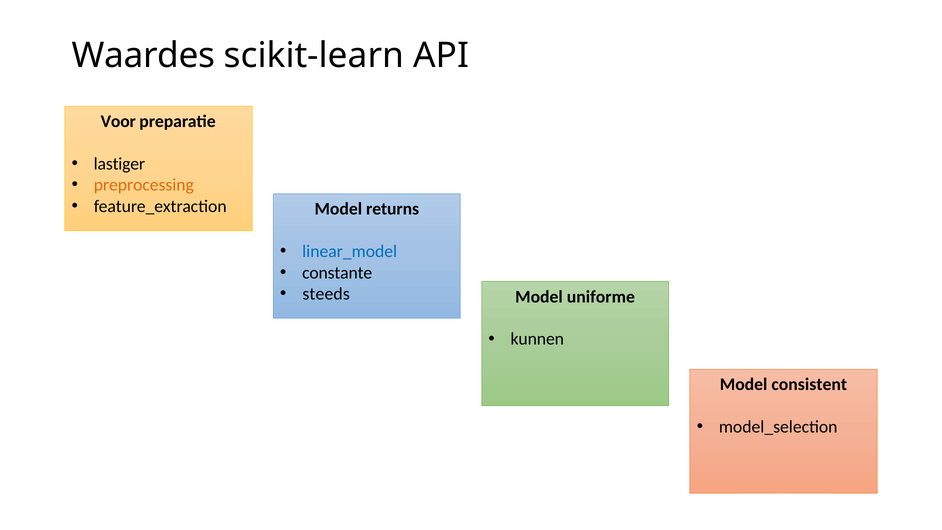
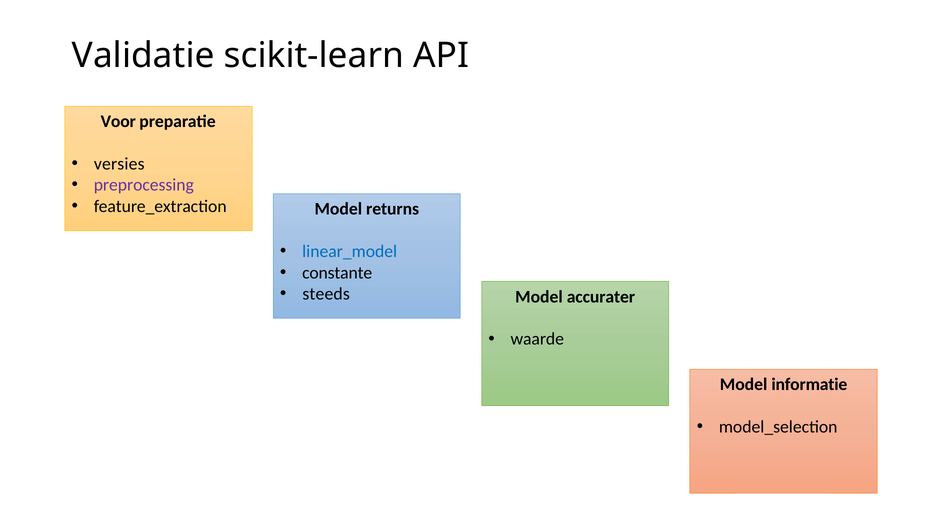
Waardes: Waardes -> Validatie (143, 56)
lastiger: lastiger -> versies (119, 164)
preprocessing colour: orange -> purple (144, 185)
uniforme: uniforme -> accurater (601, 297)
kunnen: kunnen -> waarde (537, 339)
consistent: consistent -> informatie (809, 384)
